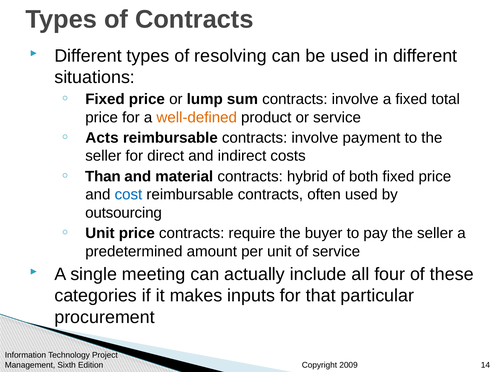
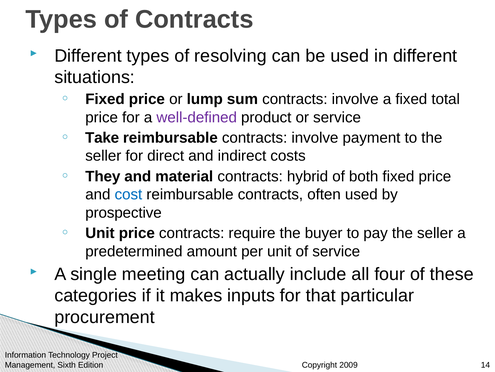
well-defined colour: orange -> purple (197, 117)
Acts: Acts -> Take (102, 138)
Than: Than -> They (103, 176)
outsourcing: outsourcing -> prospective (123, 212)
